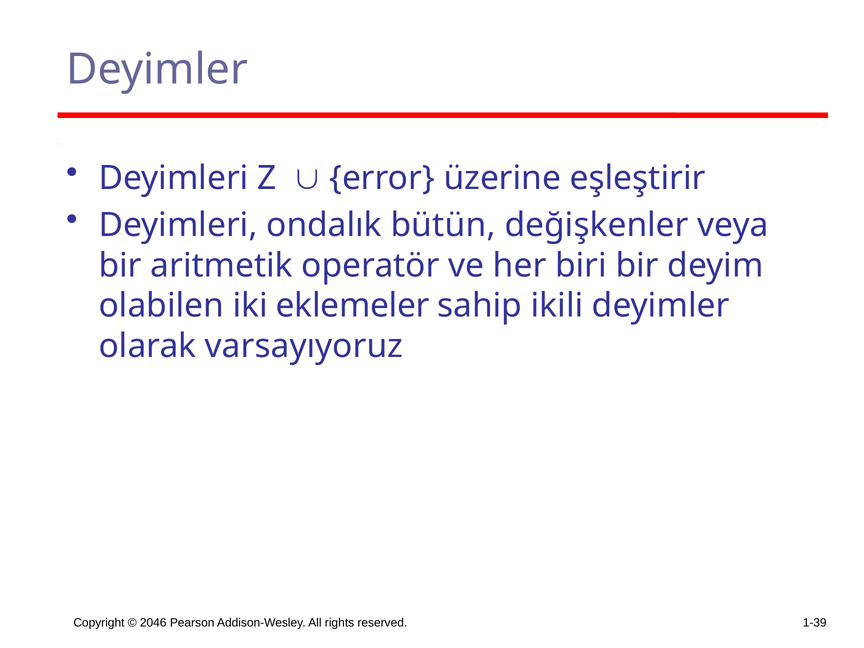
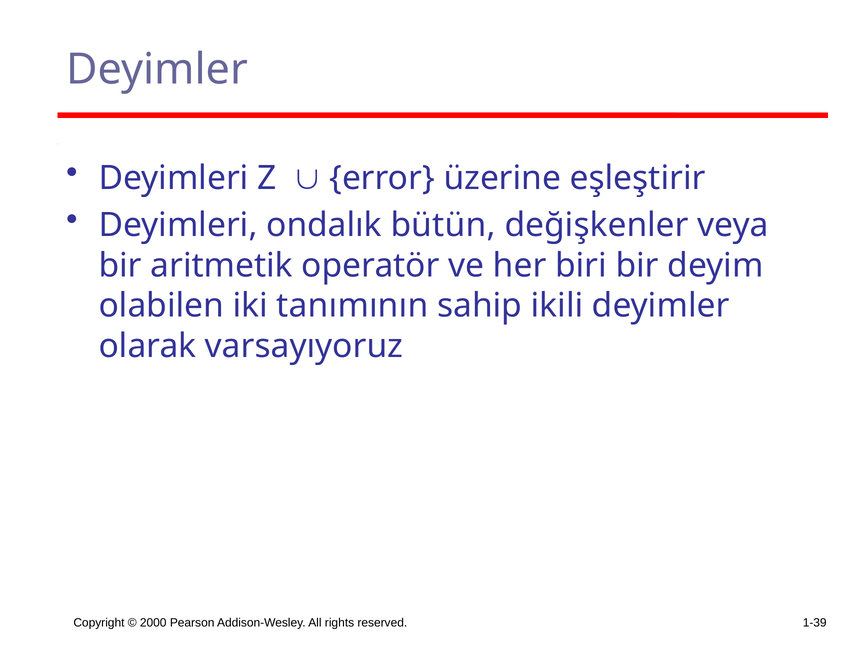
eklemeler: eklemeler -> tanımının (352, 306)
2046: 2046 -> 2000 (153, 623)
